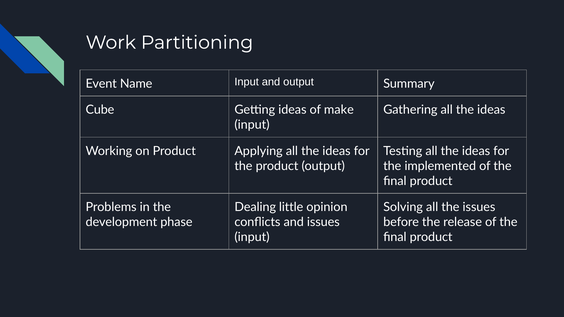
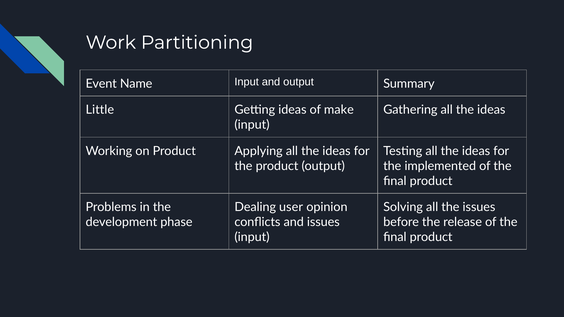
Cube: Cube -> Little (100, 110)
little: little -> user (291, 207)
